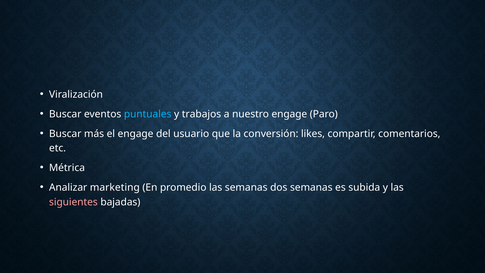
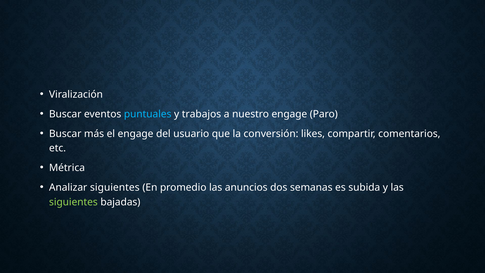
Analizar marketing: marketing -> siguientes (115, 187)
las semanas: semanas -> anuncios (246, 187)
siguientes colour: pink -> light green (73, 202)
